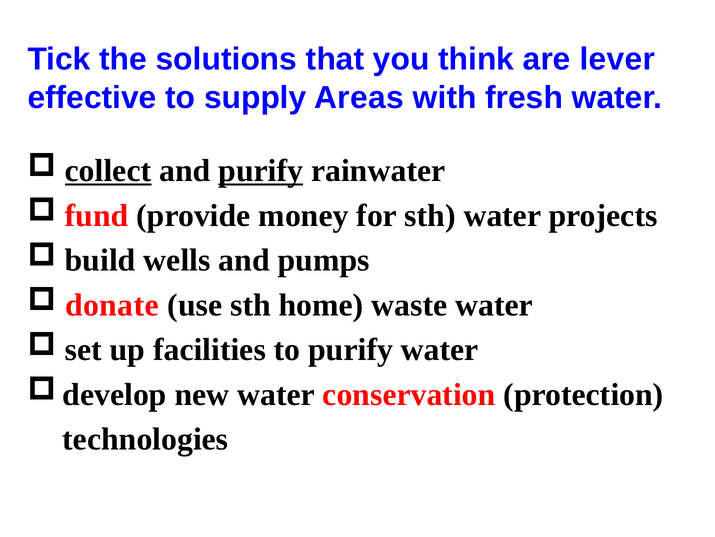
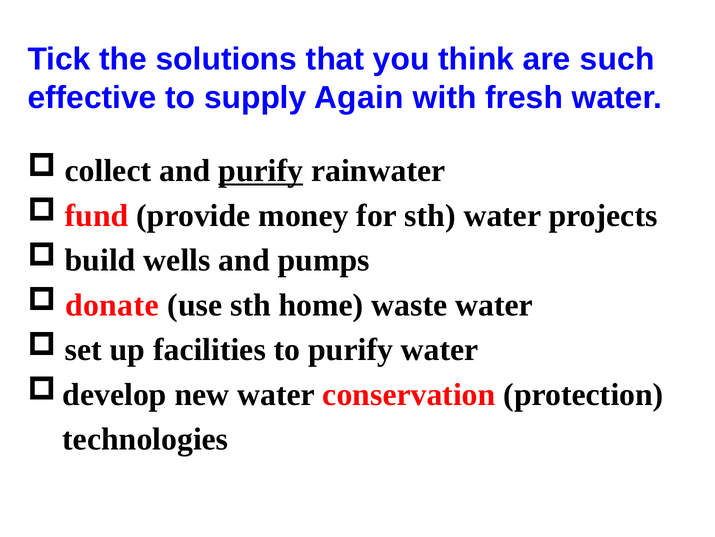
lever: lever -> such (617, 59)
Areas: Areas -> Again (359, 97)
collect underline: present -> none (108, 171)
